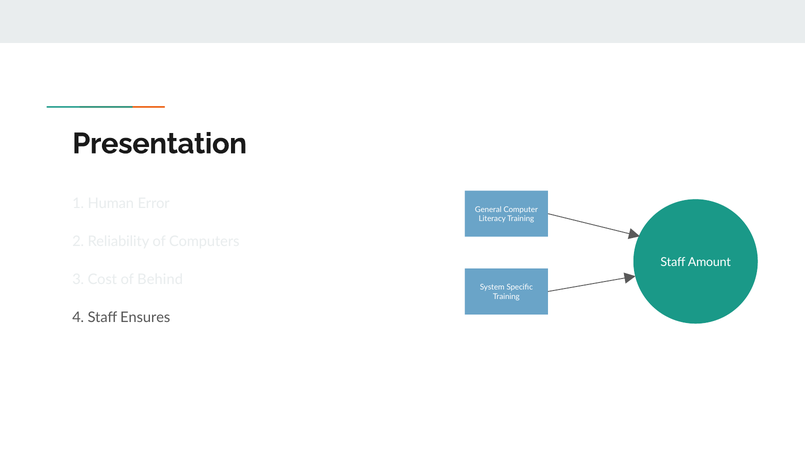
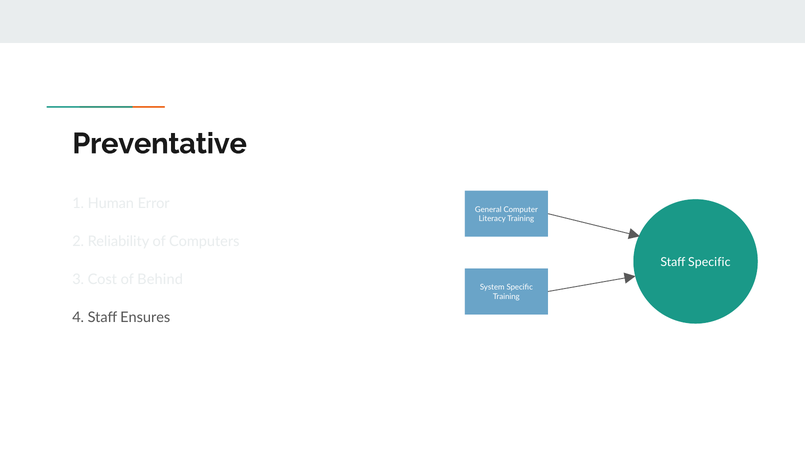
Presentation: Presentation -> Preventative (160, 144)
Staff Amount: Amount -> Specific (709, 262)
